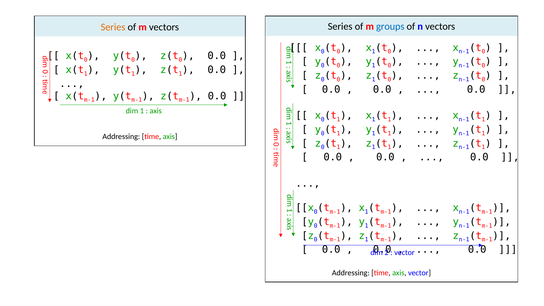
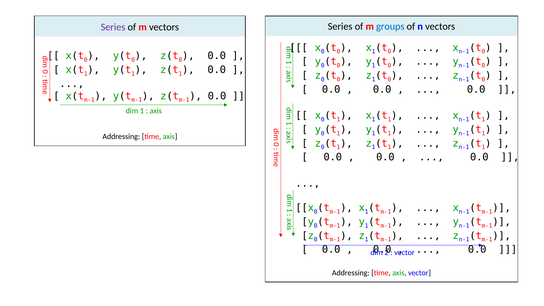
Series colour: orange -> purple (113, 27)
